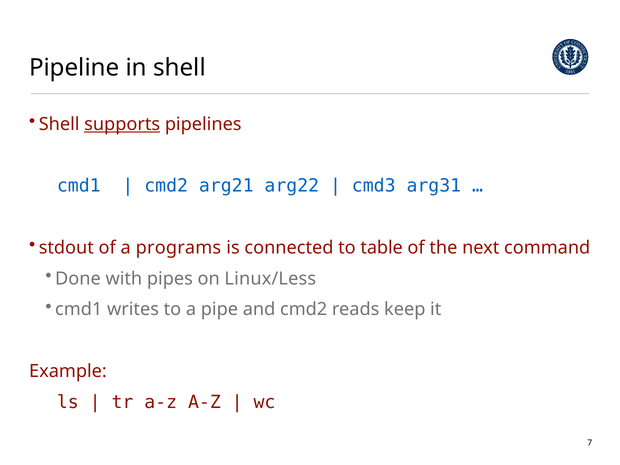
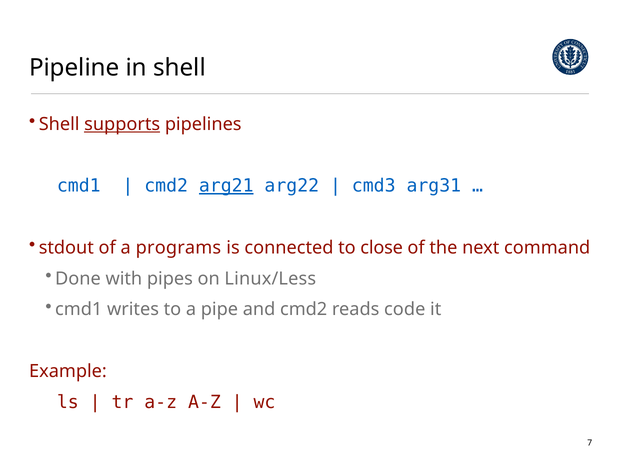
arg21 underline: none -> present (226, 186)
table: table -> close (382, 248)
keep: keep -> code (405, 309)
